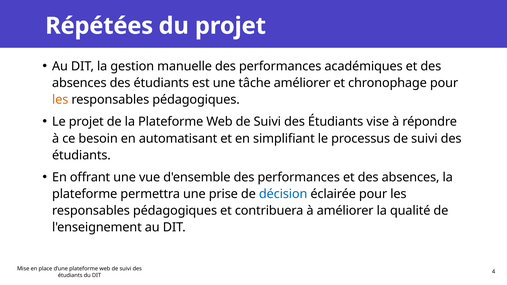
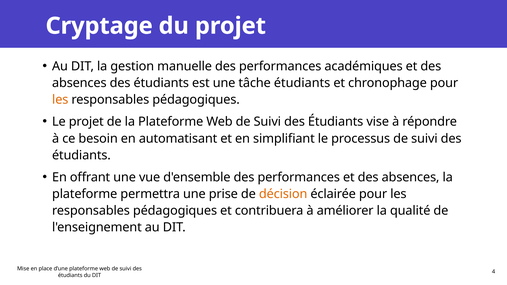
Répétées: Répétées -> Cryptage (99, 26)
tâche améliorer: améliorer -> étudiants (302, 83)
décision colour: blue -> orange (283, 194)
